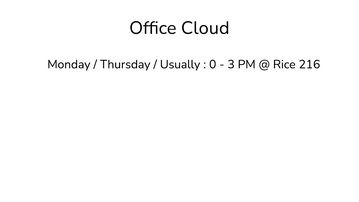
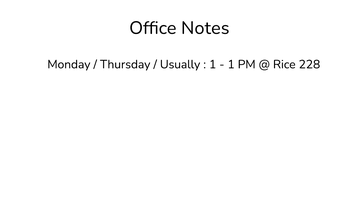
Cloud: Cloud -> Notes (205, 28)
0: 0 -> 1 (213, 64)
3: 3 -> 1 (231, 64)
216: 216 -> 228 (309, 64)
